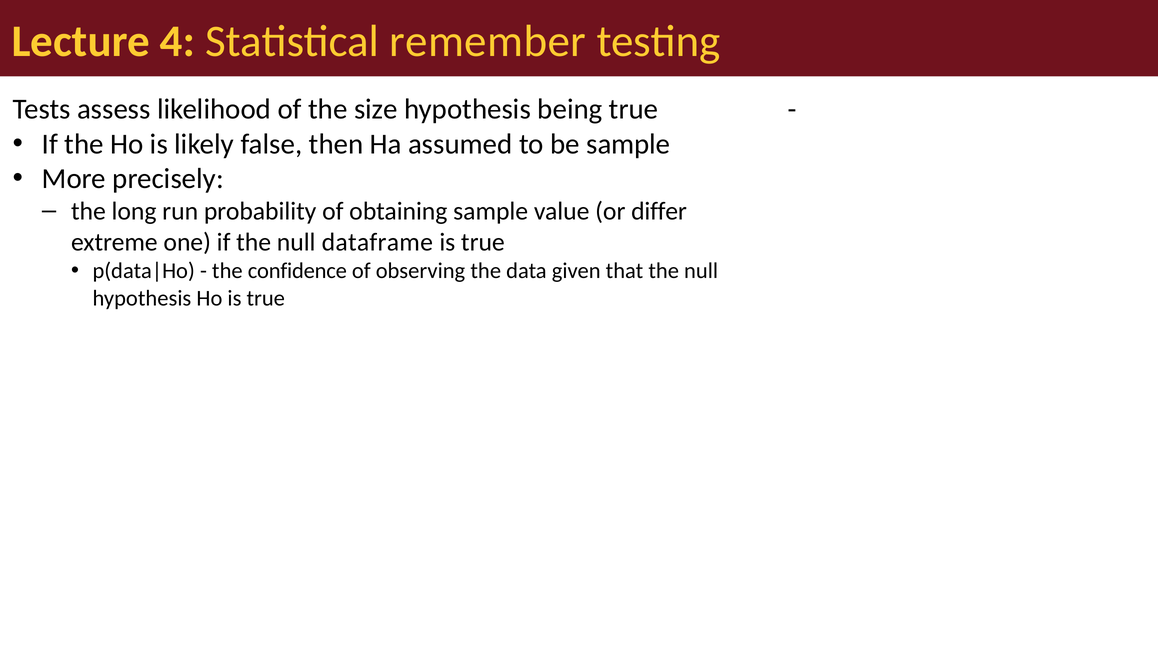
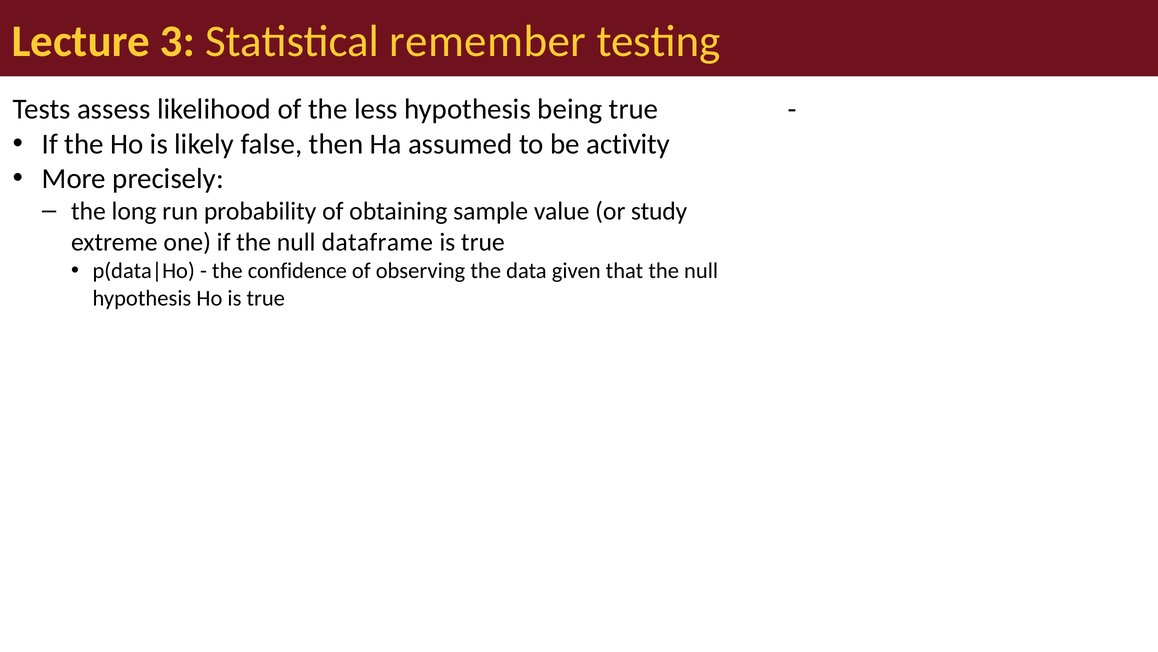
4: 4 -> 3 (177, 41)
size: size -> less (376, 109)
be sample: sample -> activity (628, 144)
differ: differ -> study (659, 211)
